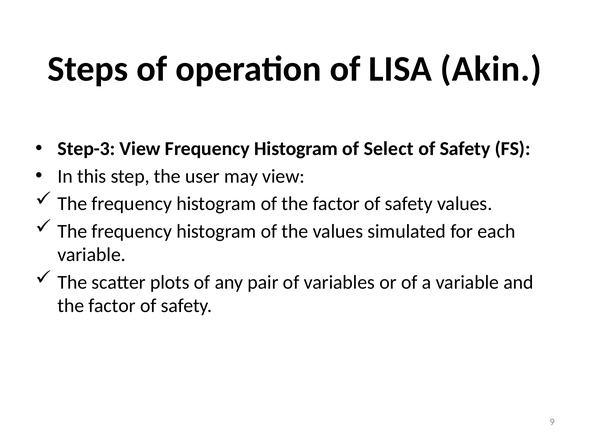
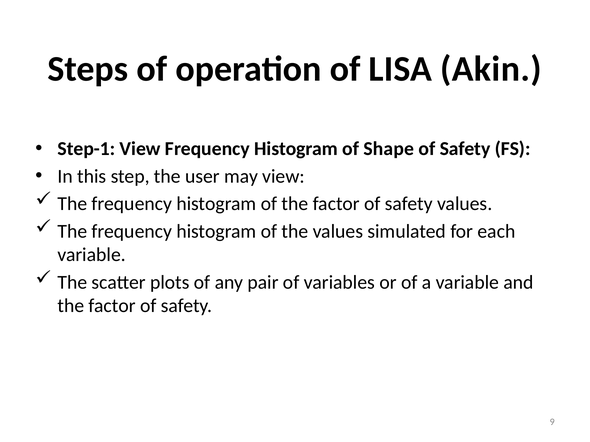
Step-3: Step-3 -> Step-1 (86, 149)
Select: Select -> Shape (389, 149)
